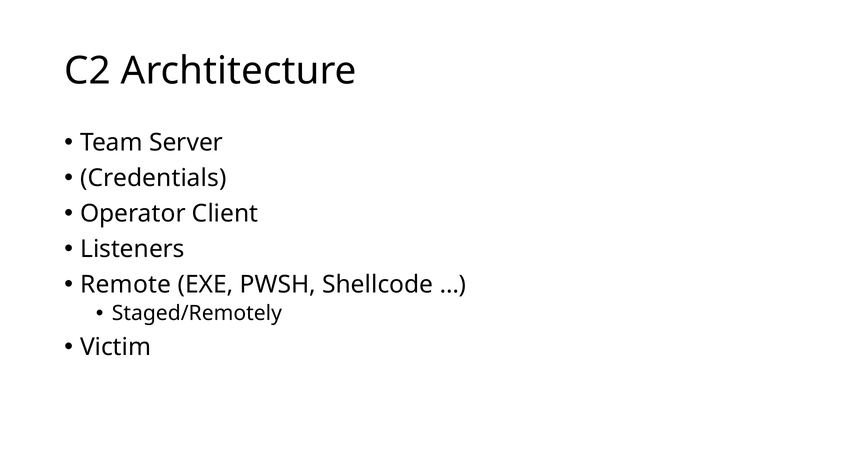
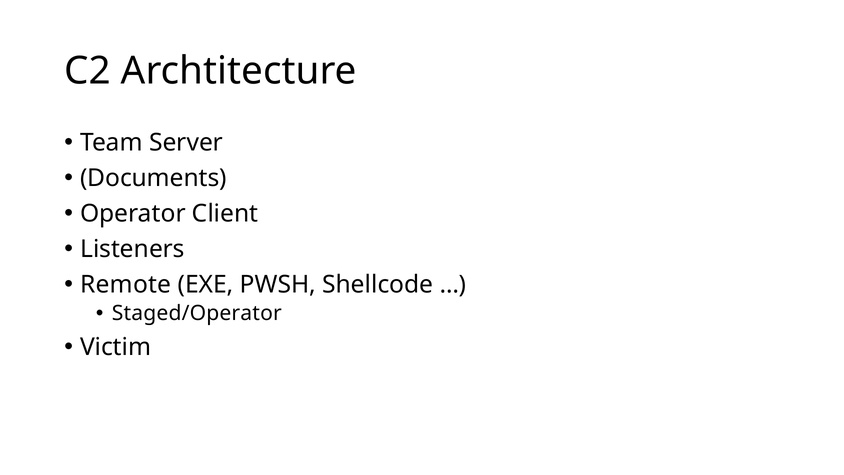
Credentials: Credentials -> Documents (153, 178)
Staged/Remotely: Staged/Remotely -> Staged/Operator (197, 313)
